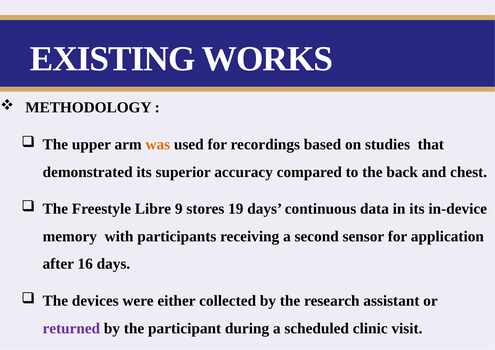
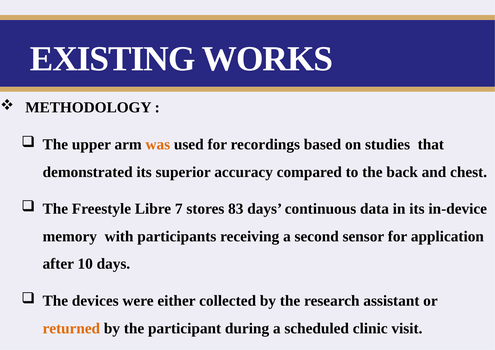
9: 9 -> 7 (179, 209)
19: 19 -> 83 (236, 209)
16: 16 -> 10 (85, 264)
returned colour: purple -> orange (71, 328)
